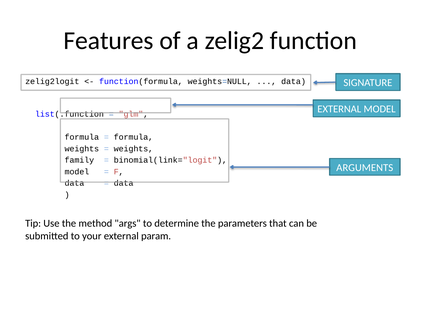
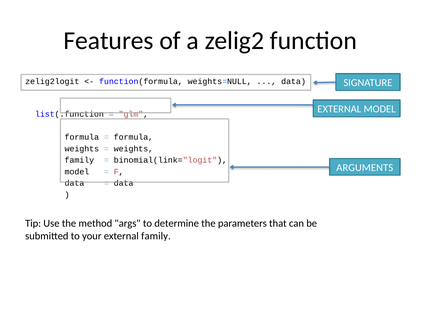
external param: param -> family (156, 236)
